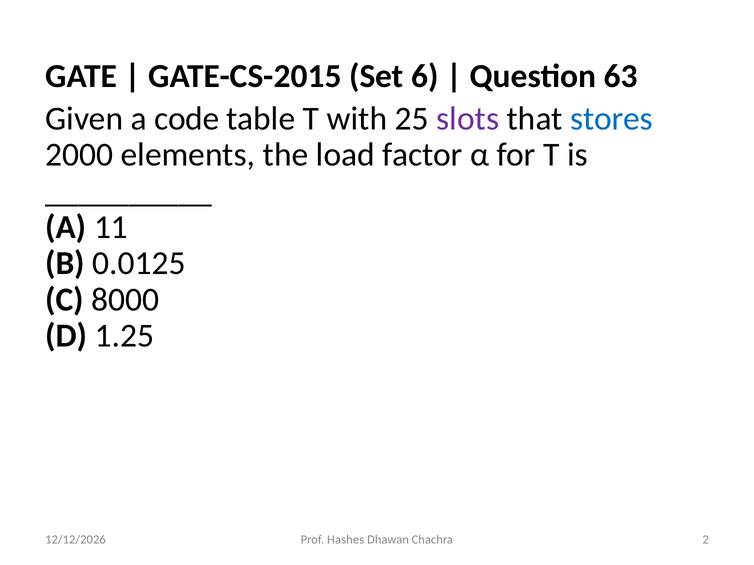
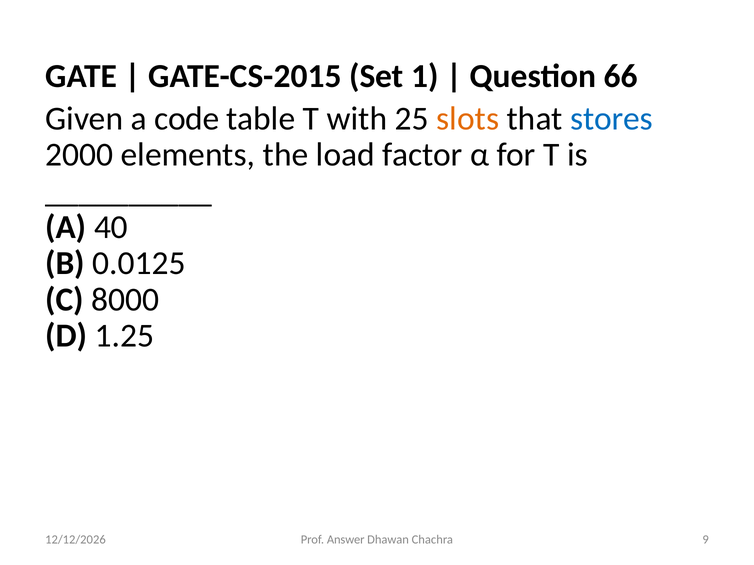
6: 6 -> 1 (425, 76)
63: 63 -> 66 (621, 76)
slots colour: purple -> orange (468, 119)
11: 11 -> 40 (111, 227)
Hashes: Hashes -> Answer (346, 540)
2: 2 -> 9 (706, 540)
